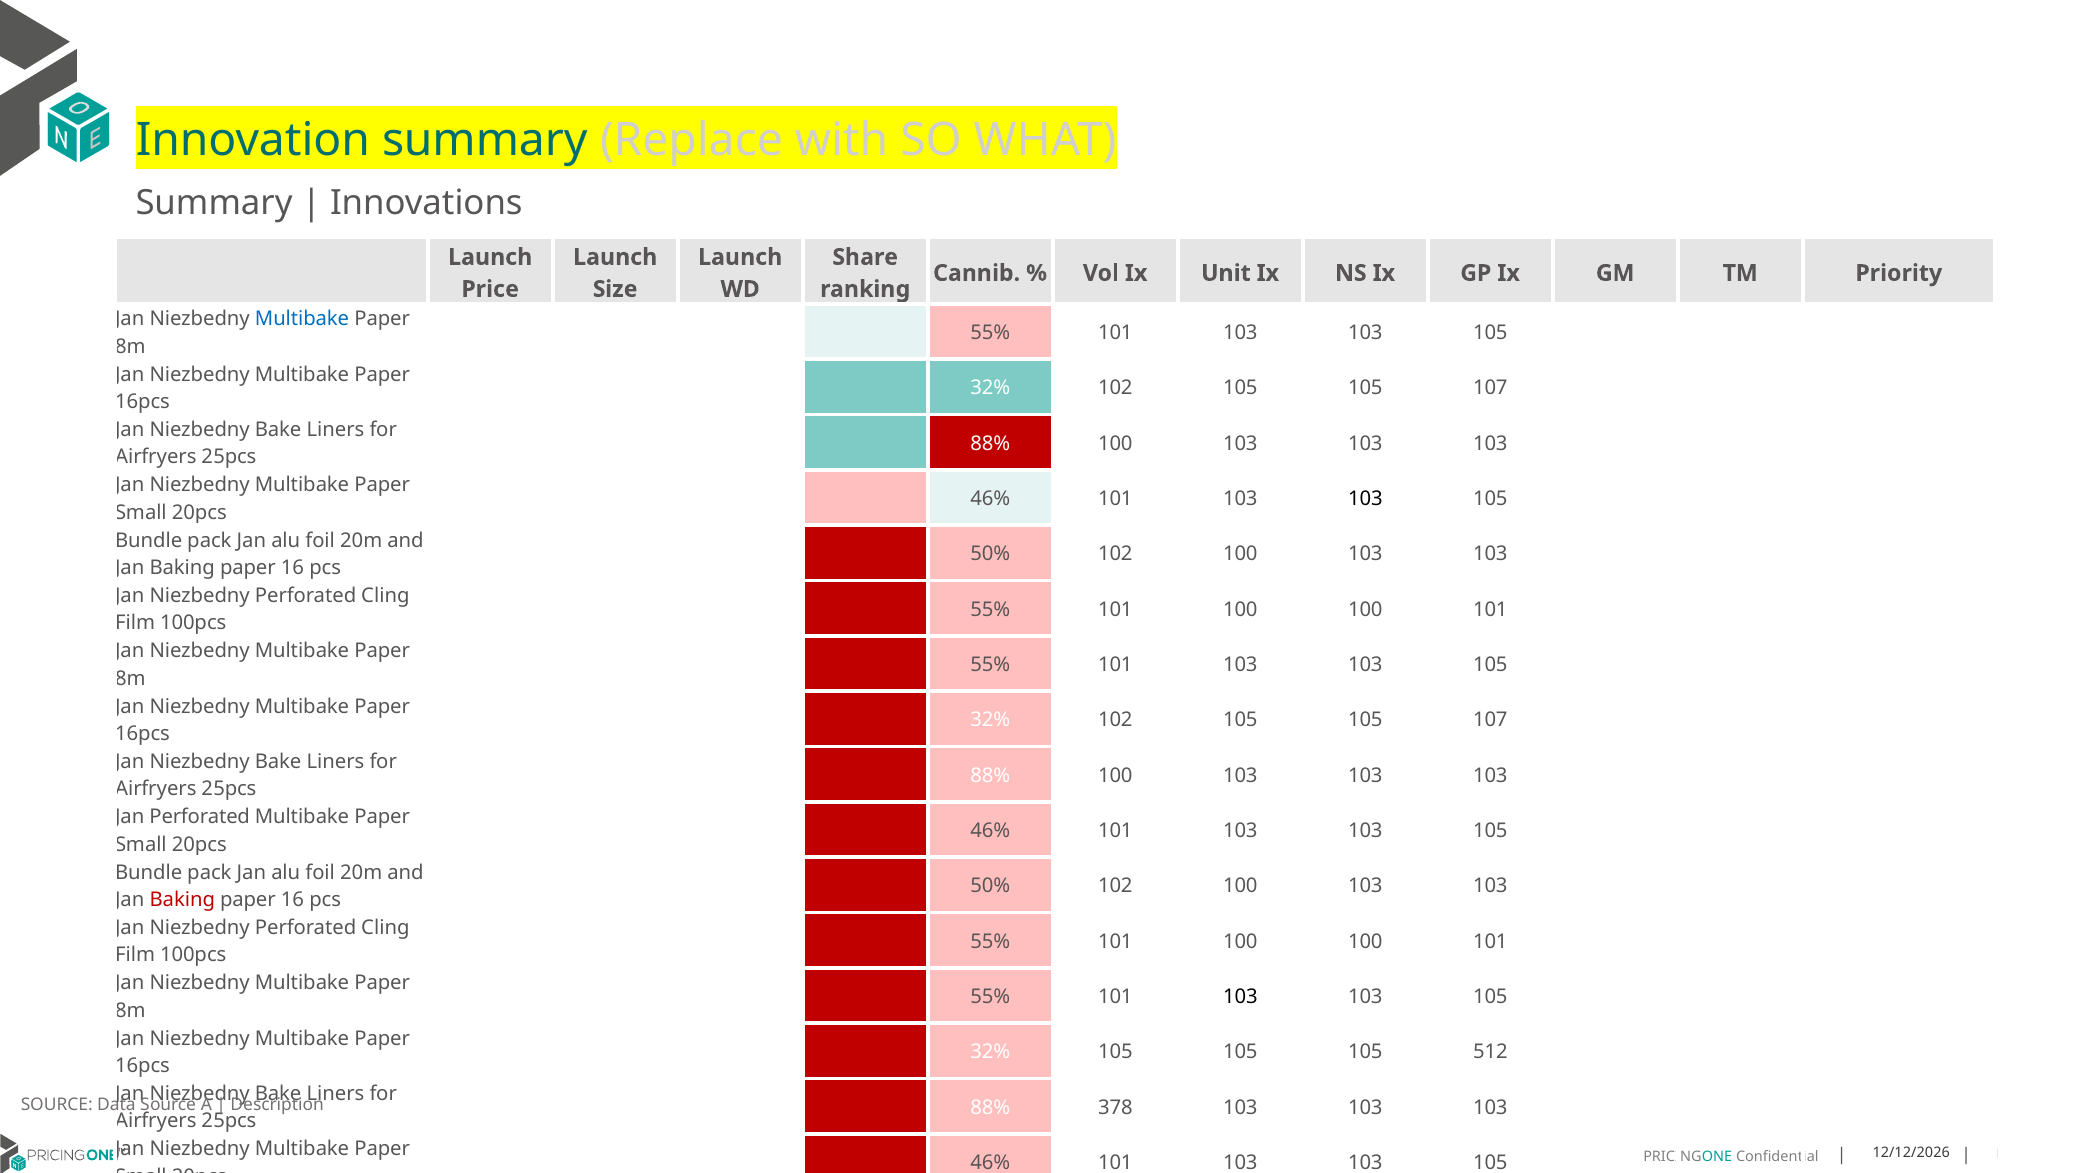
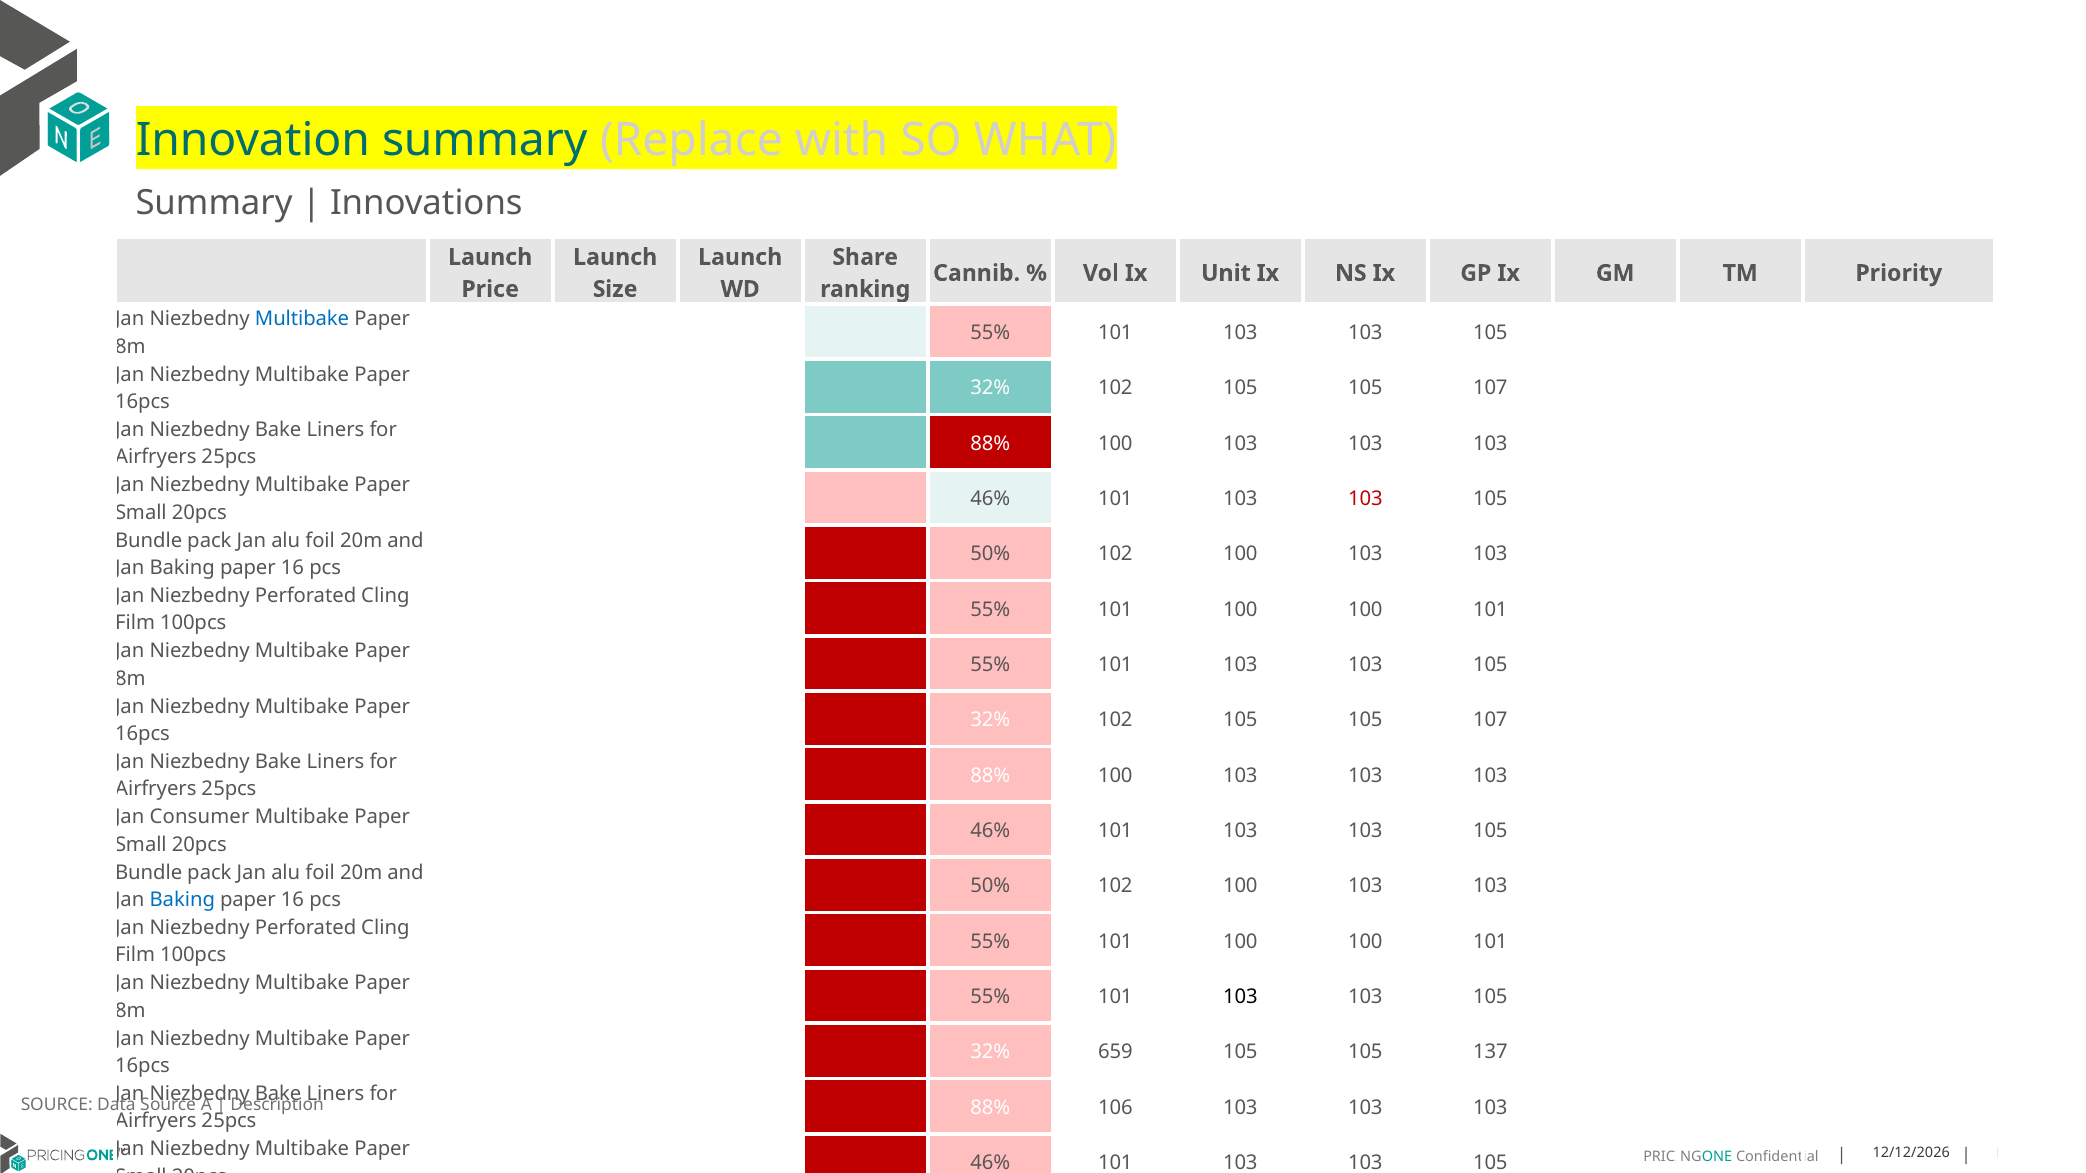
103 colour: black -> red (1365, 499)
Jan Perforated: Perforated -> Consumer (200, 817)
Baking colour: red -> blue (182, 900)
32% 105: 105 -> 659 (1115, 1052)
512: 512 -> 137 (1490, 1052)
378: 378 -> 106 (1115, 1108)
